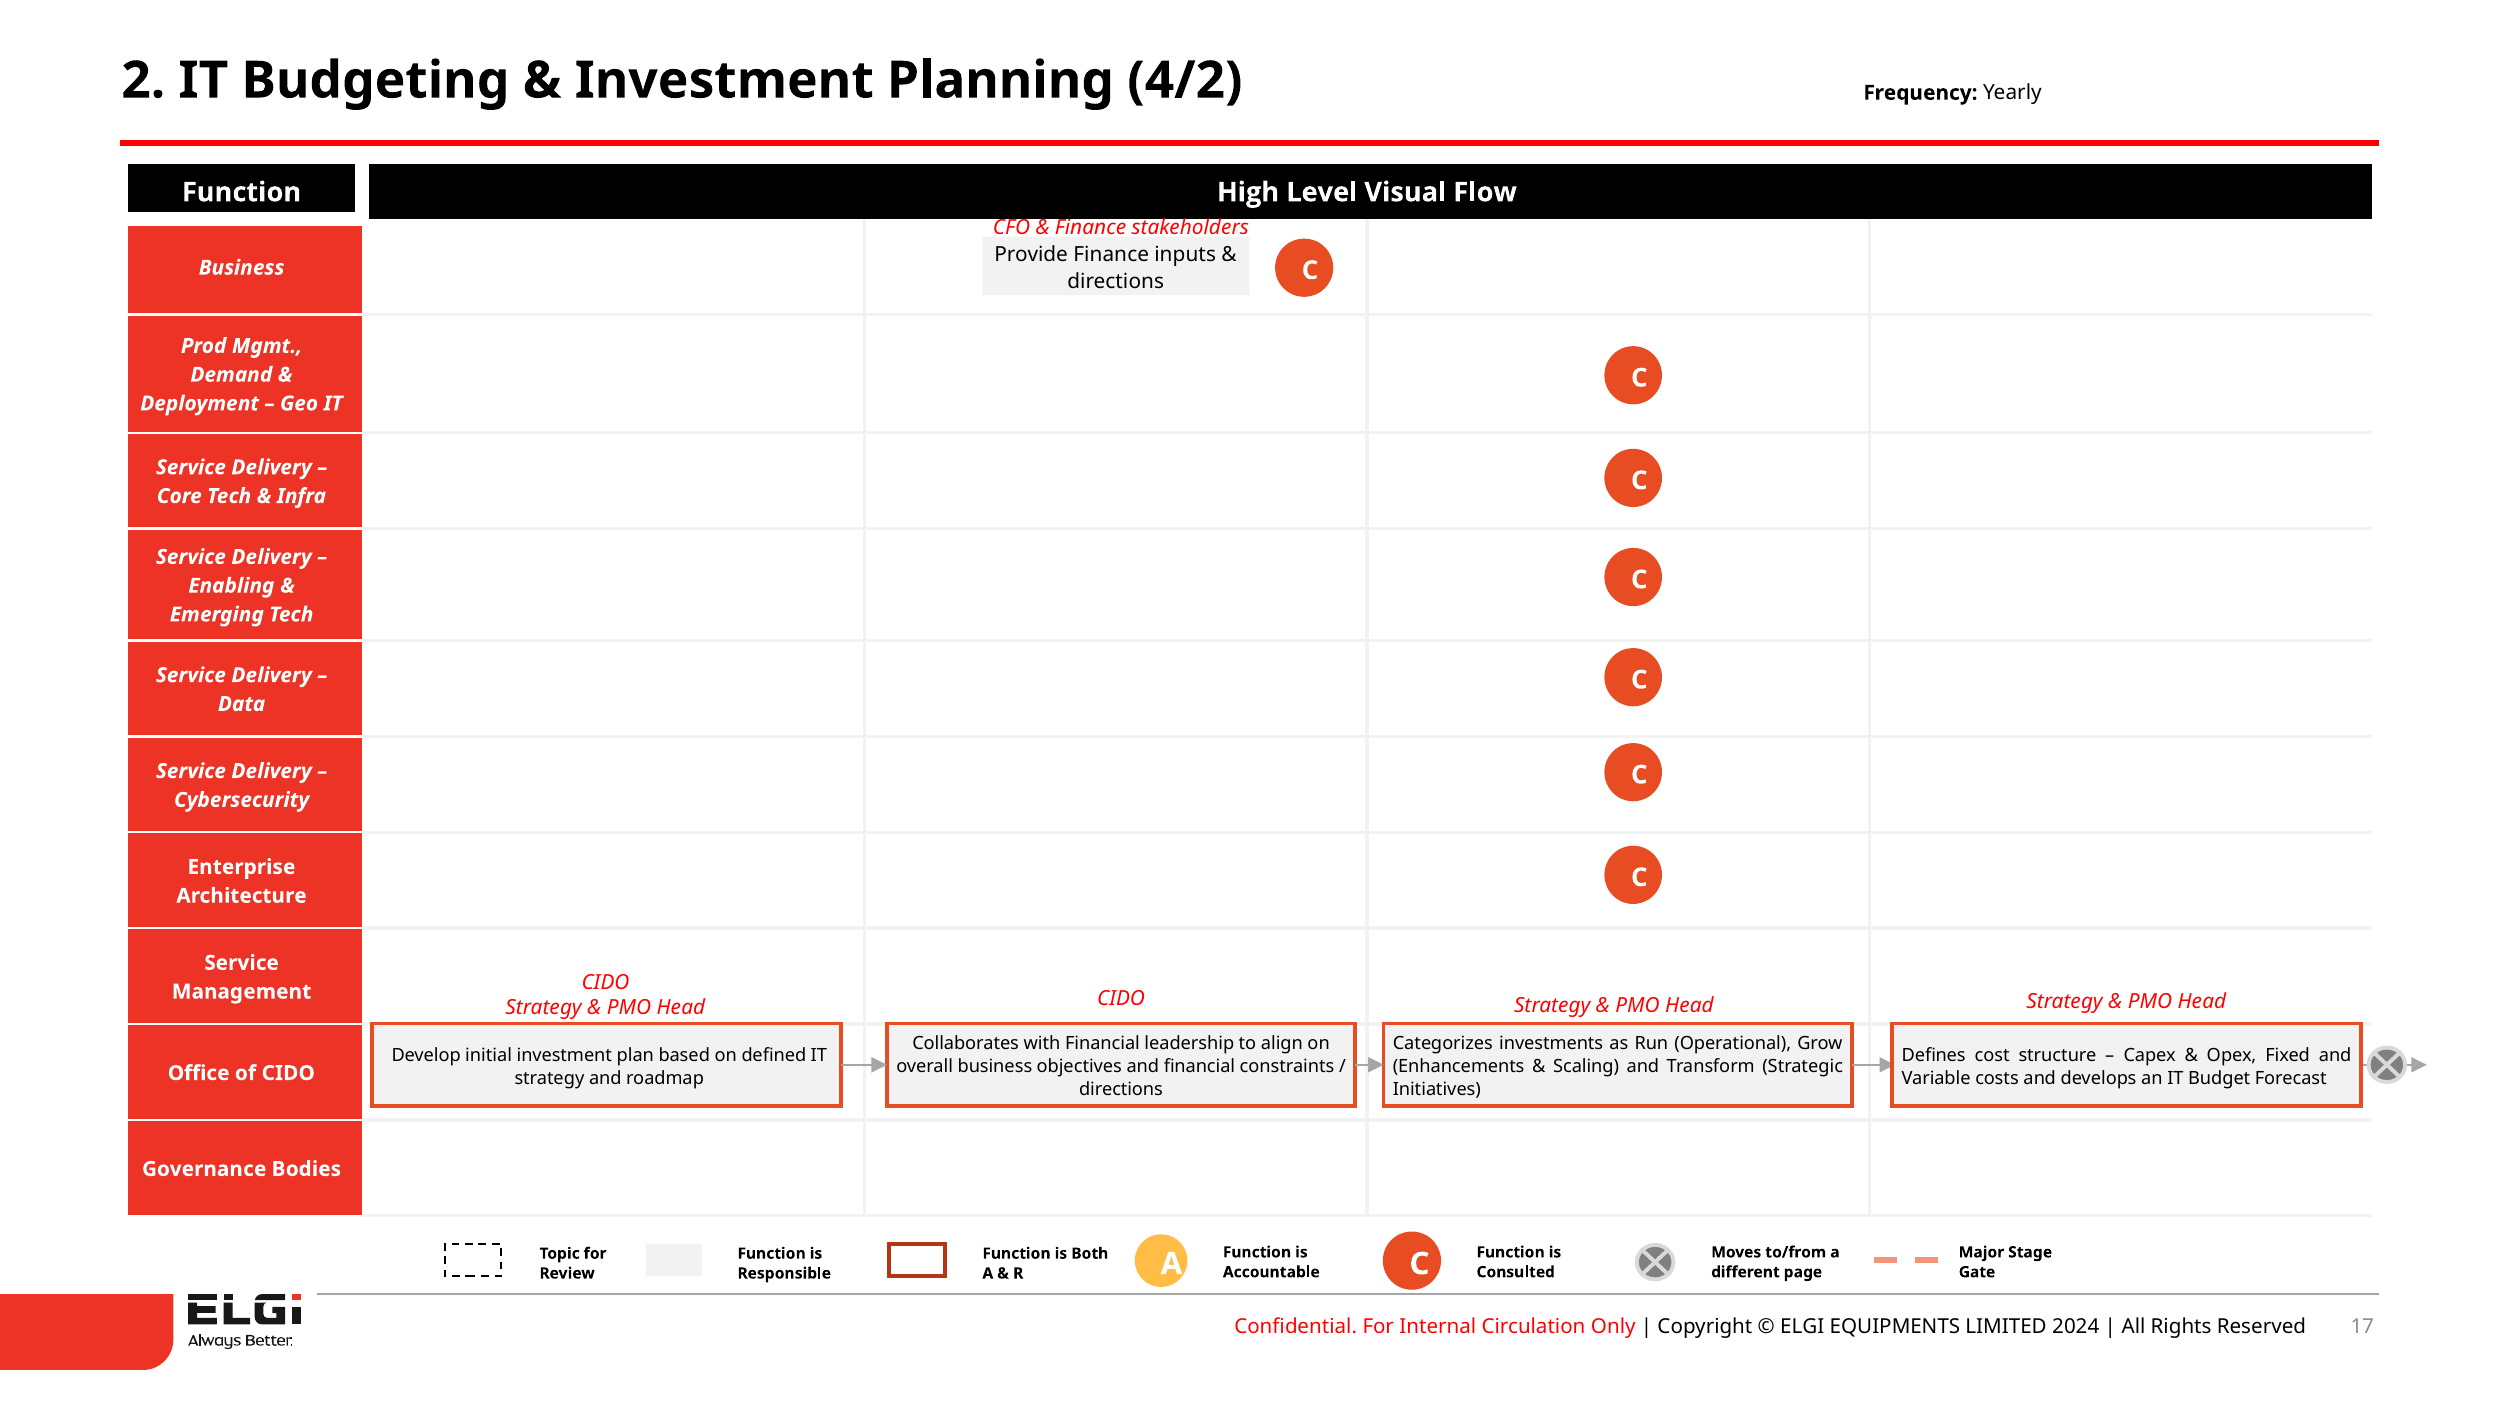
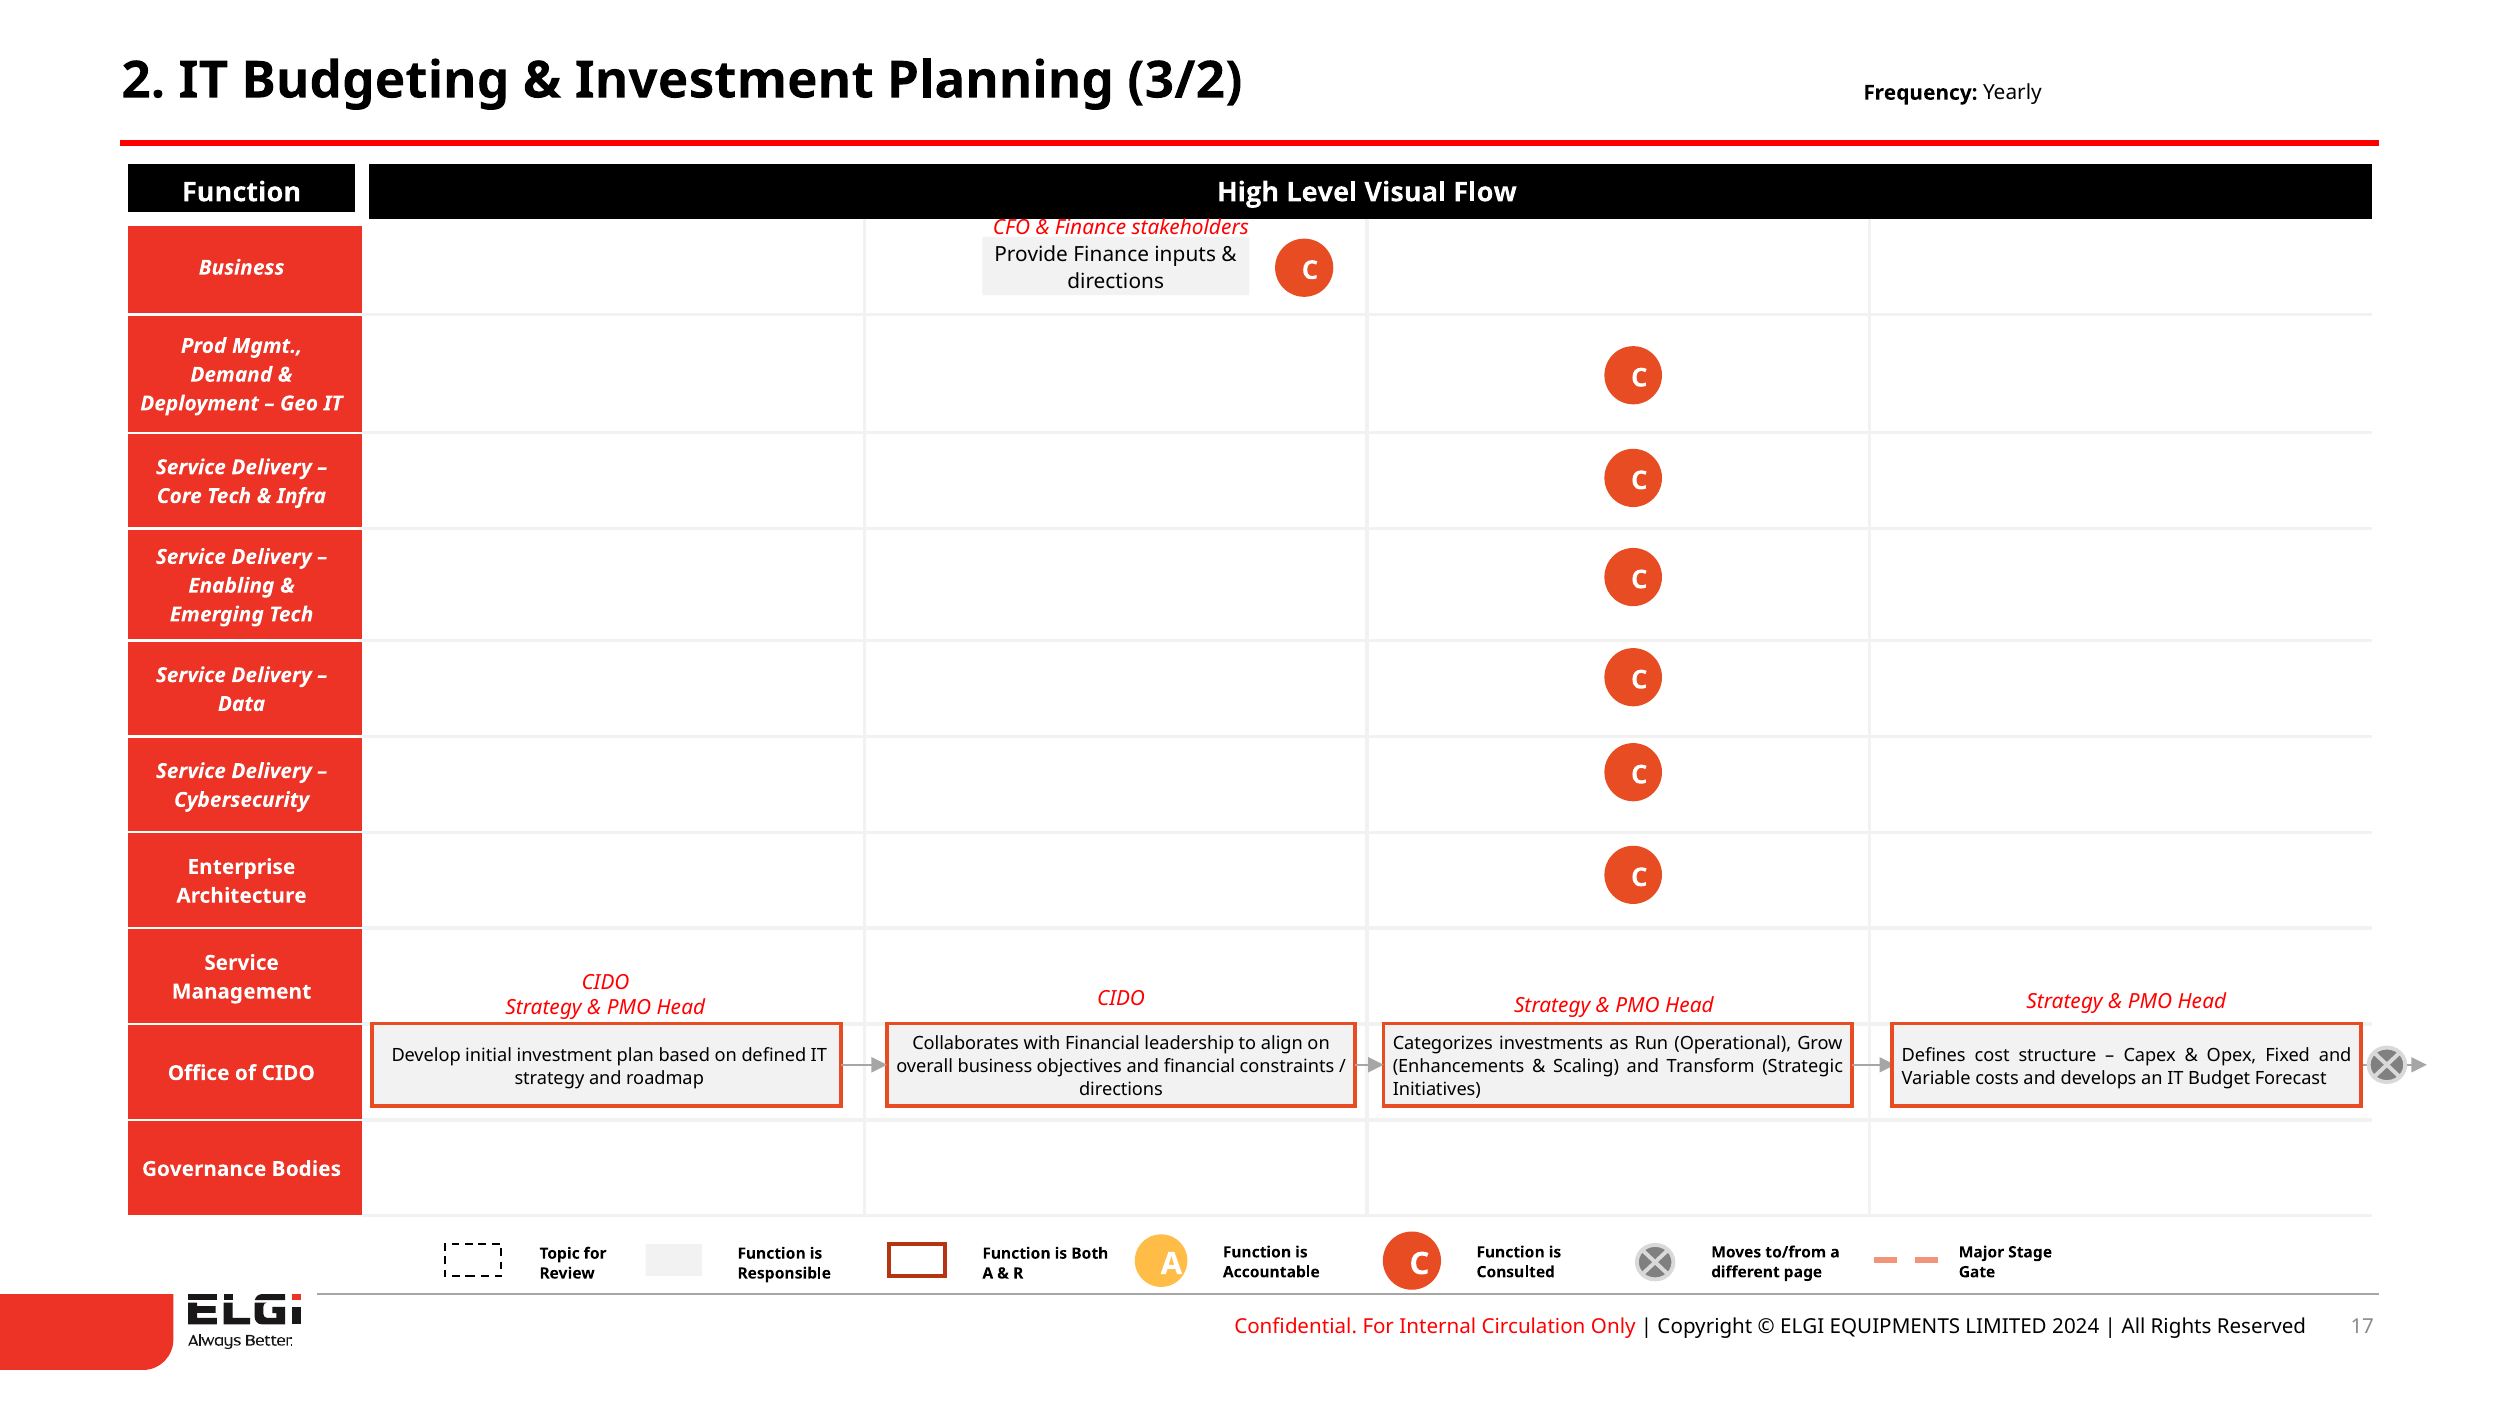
4/2: 4/2 -> 3/2 (1185, 81)
